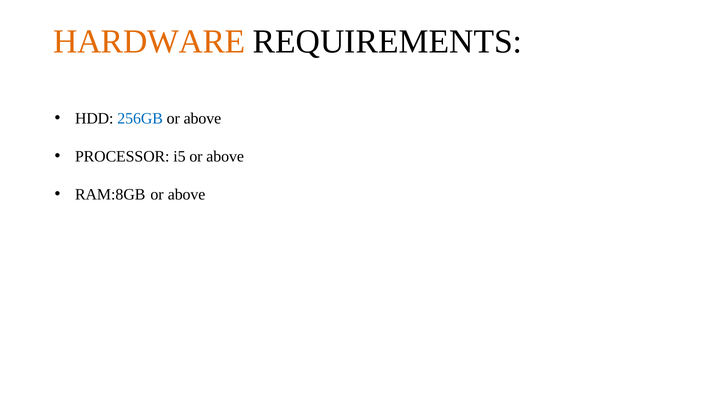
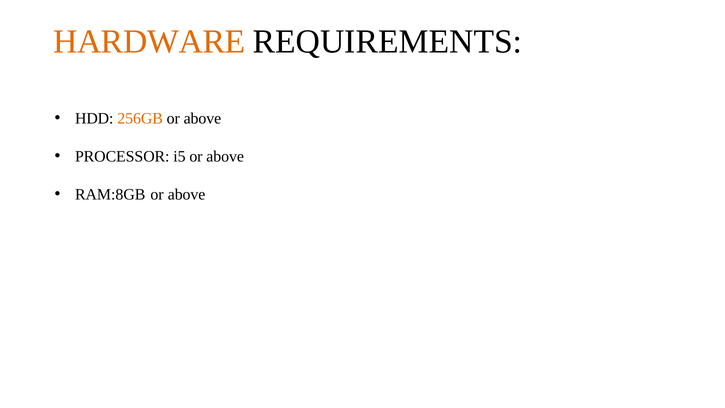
256GB colour: blue -> orange (140, 118)
